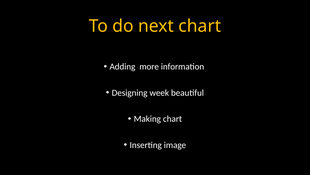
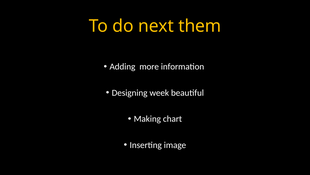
next chart: chart -> them (200, 26)
